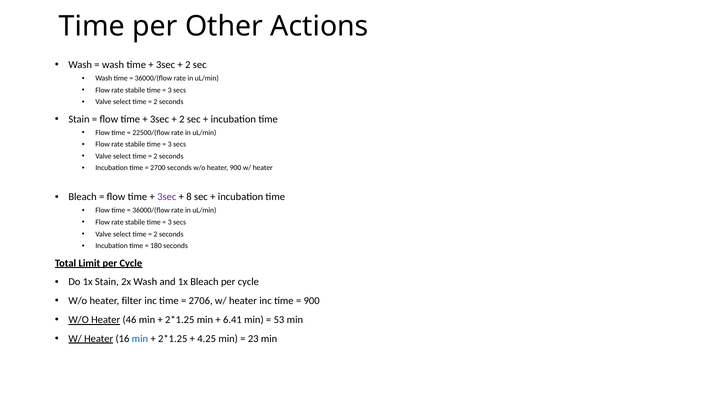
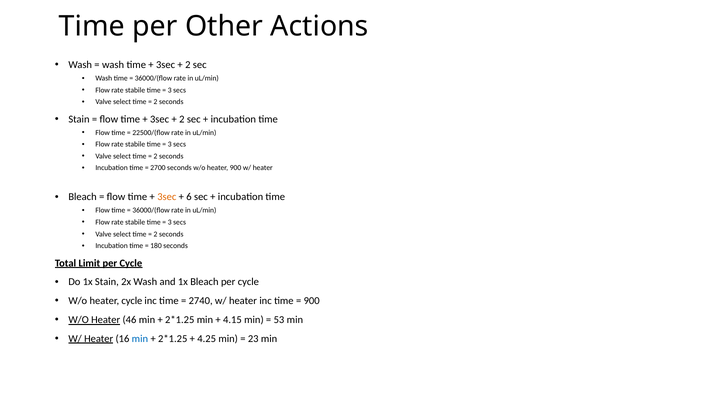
3sec colour: purple -> orange (167, 197)
8: 8 -> 6 (189, 197)
heater filter: filter -> cycle (132, 301)
2706: 2706 -> 2740 (201, 301)
6.41: 6.41 -> 4.15 (232, 320)
